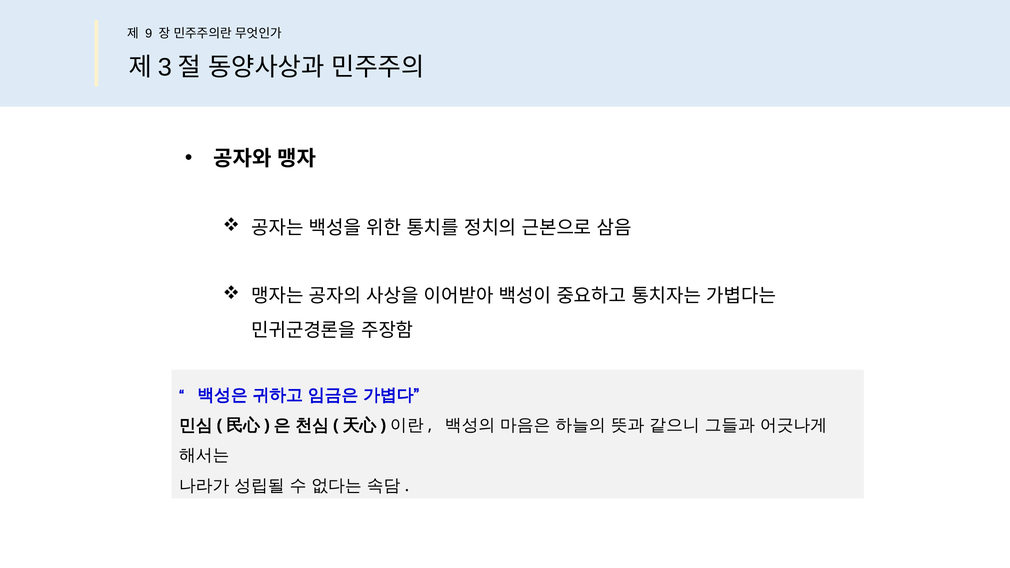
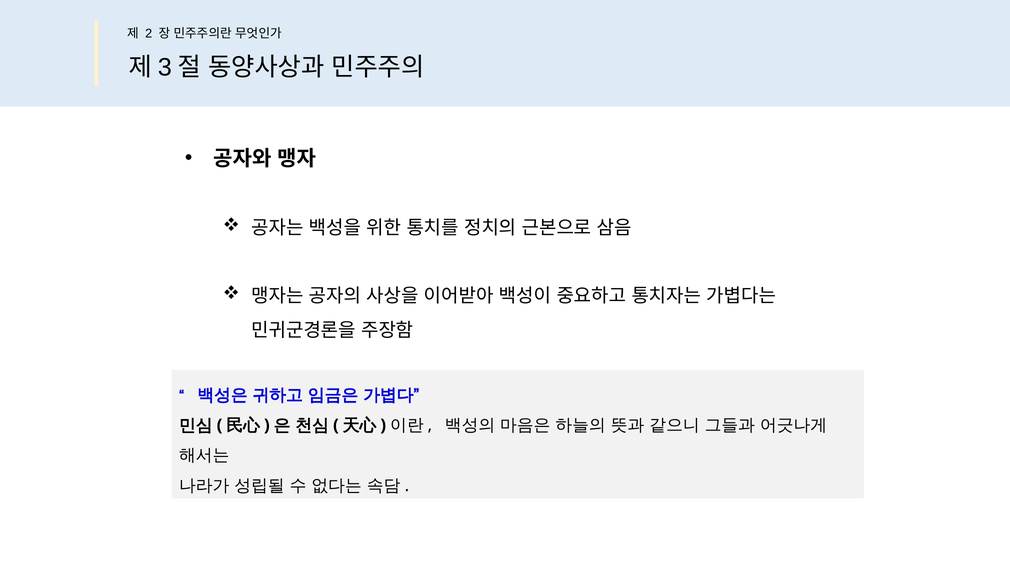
9: 9 -> 2 (149, 34)
